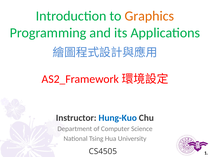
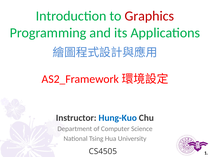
Graphics colour: orange -> red (149, 16)
